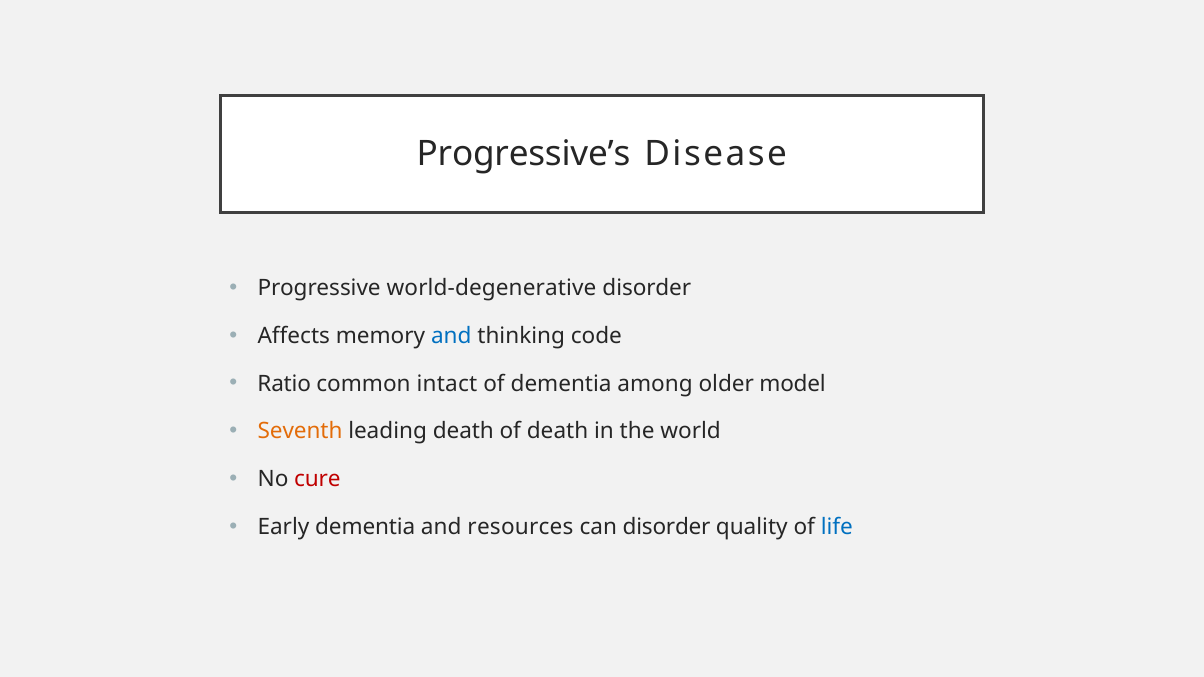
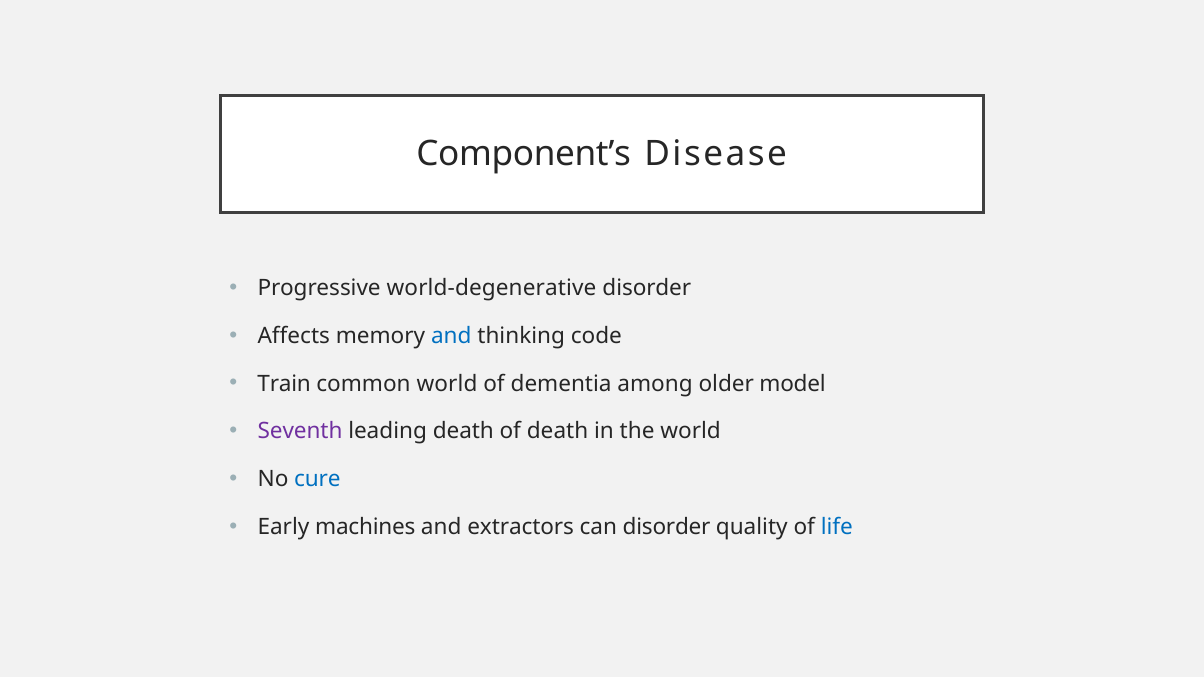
Progressive’s: Progressive’s -> Component’s (524, 154)
Ratio: Ratio -> Train (284, 384)
common intact: intact -> world (447, 384)
Seventh colour: orange -> purple (300, 431)
cure colour: red -> blue (317, 479)
Early dementia: dementia -> machines (365, 527)
resources: resources -> extractors (521, 527)
